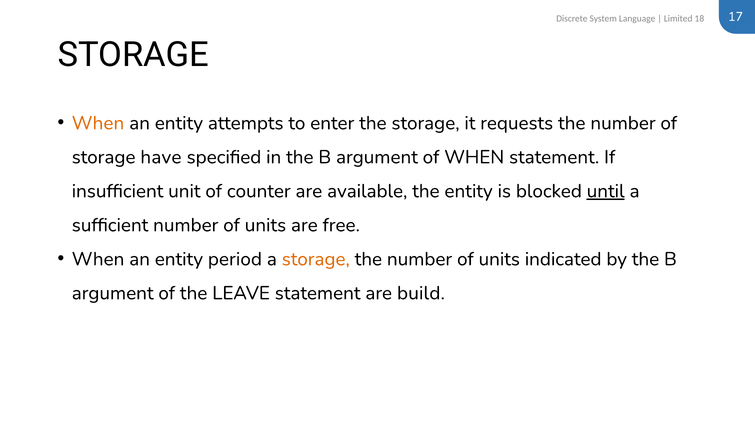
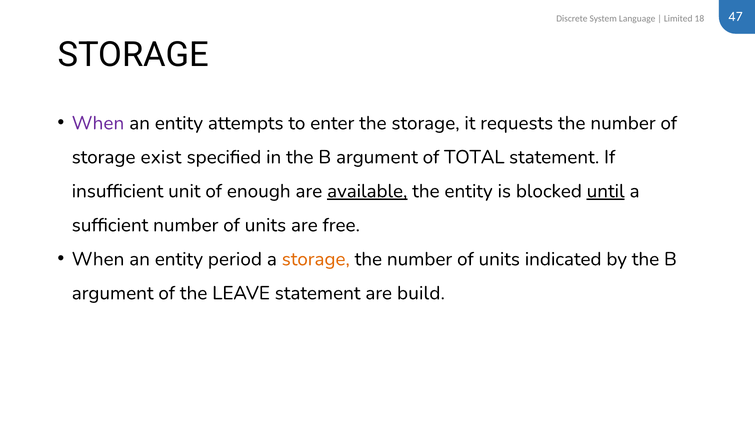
17: 17 -> 47 (736, 17)
When colour: orange -> purple (98, 123)
have: have -> exist (161, 157)
of WHEN: WHEN -> TOTAL (474, 157)
counter: counter -> enough (259, 191)
available underline: none -> present (367, 191)
